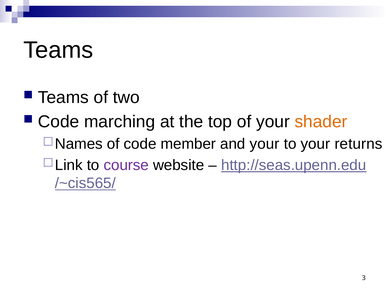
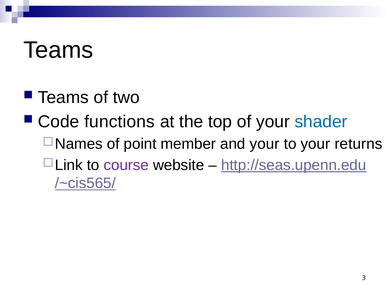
marching: marching -> functions (120, 122)
shader colour: orange -> blue (321, 122)
of code: code -> point (140, 144)
